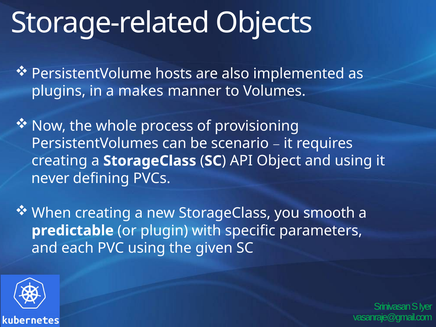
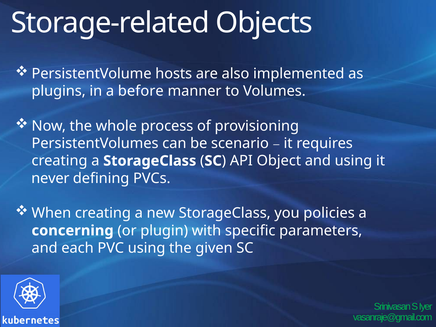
makes: makes -> before (141, 91)
smooth: smooth -> policies (329, 213)
predictable: predictable -> concerning (73, 231)
